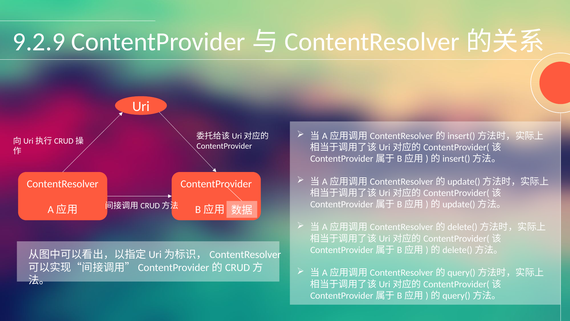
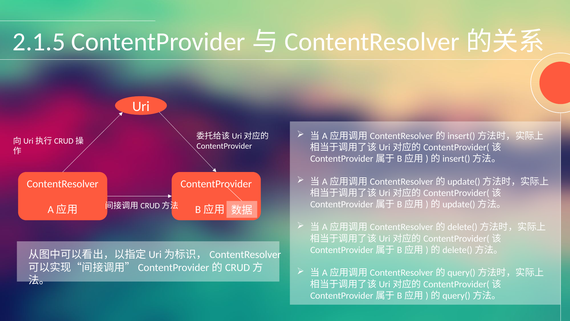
9.2.9: 9.2.9 -> 2.1.5 (39, 42)
